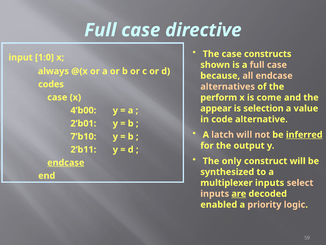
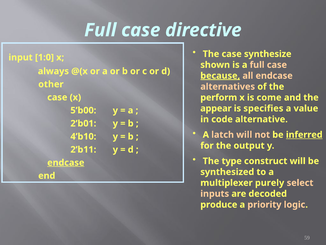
constructs: constructs -> synthesize (268, 54)
because underline: none -> present (220, 76)
codes: codes -> other (51, 84)
selection: selection -> specifies (263, 108)
4’b00: 4’b00 -> 5’b00 (83, 110)
7’b10: 7’b10 -> 4’b10 (83, 136)
only: only -> type (232, 161)
multiplexer inputs: inputs -> purely (270, 182)
are underline: present -> none (239, 193)
enabled: enabled -> produce (219, 204)
